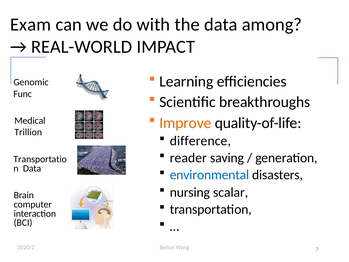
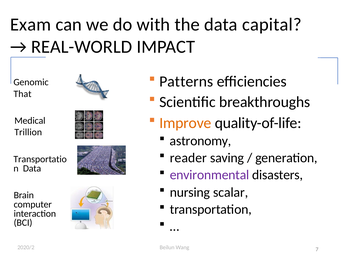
among: among -> capital (272, 25)
Learning: Learning -> Patterns (186, 81)
Func: Func -> That (23, 94)
difference: difference -> astronomy (201, 141)
environmental colour: blue -> purple (210, 175)
